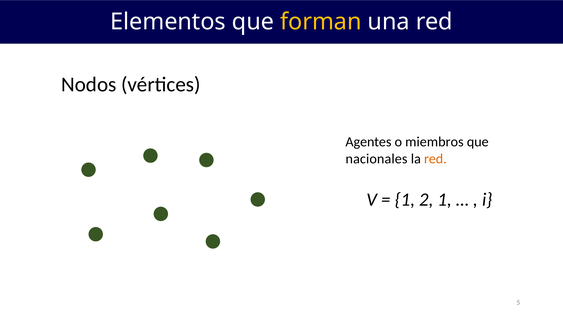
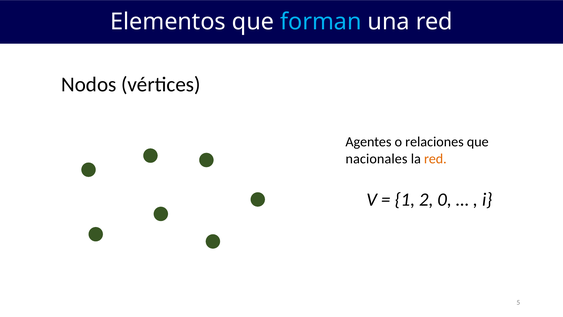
forman colour: yellow -> light blue (321, 22)
miembros: miembros -> relaciones (434, 142)
2 1: 1 -> 0 (445, 200)
